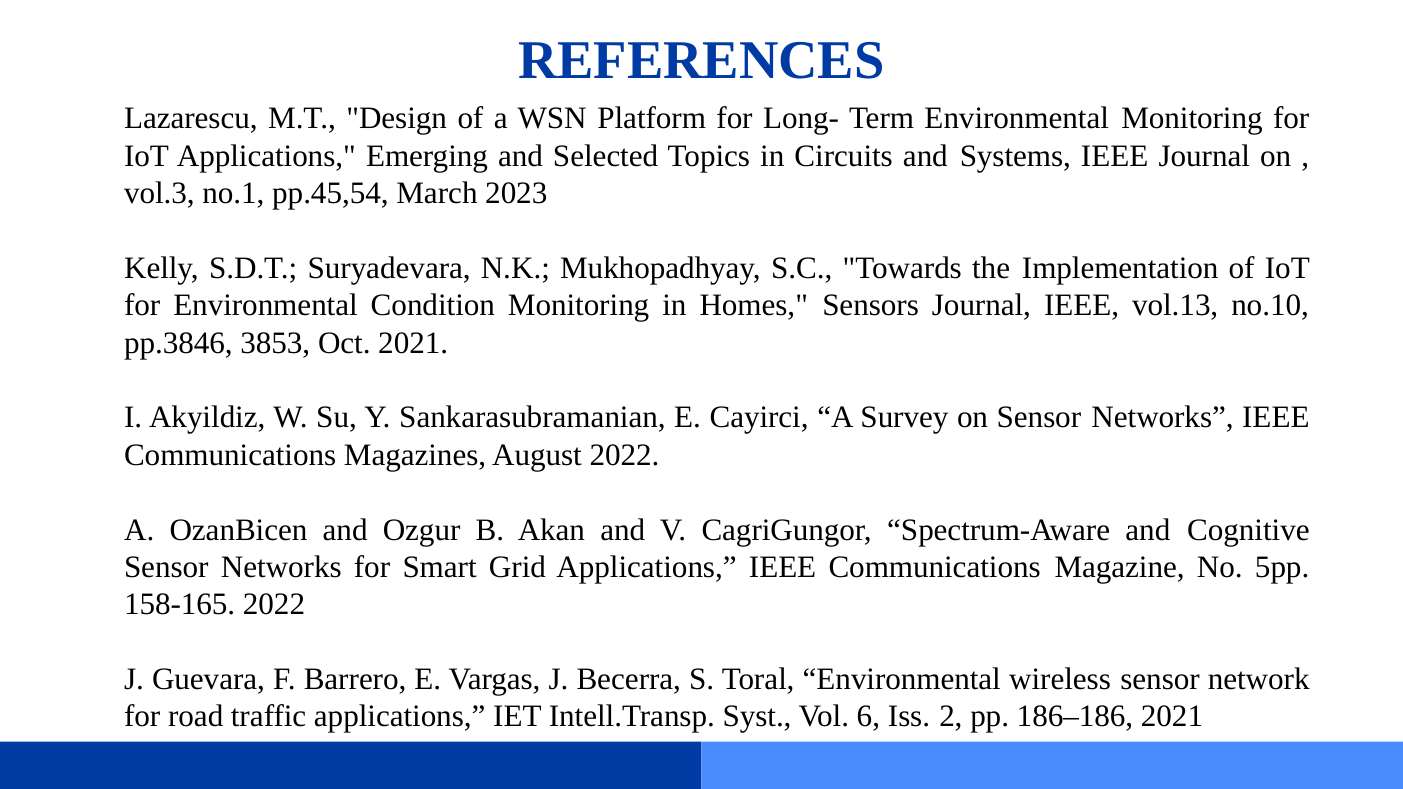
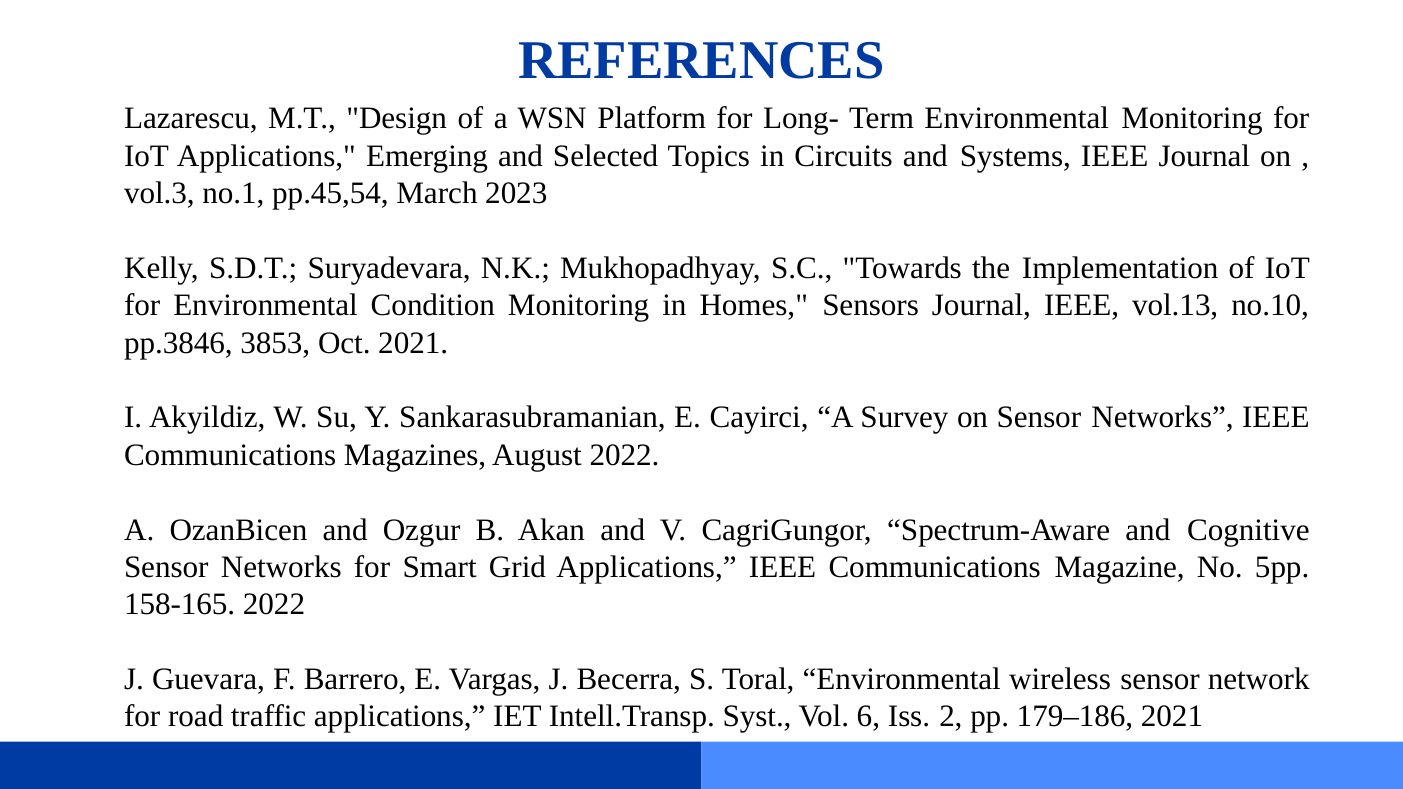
186–186: 186–186 -> 179–186 (1075, 717)
